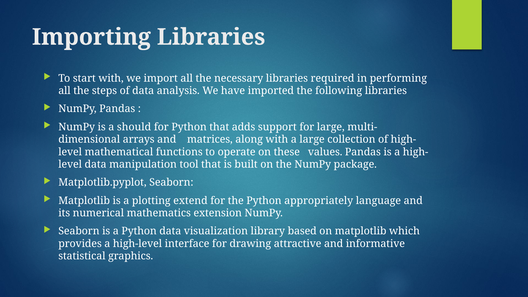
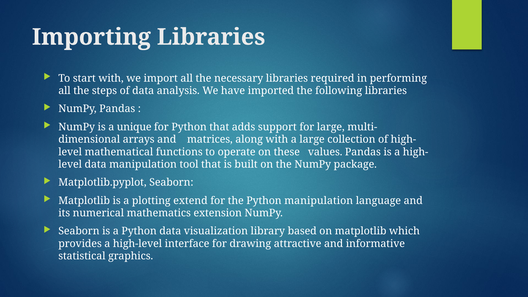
should: should -> unique (134, 127)
Python appropriately: appropriately -> manipulation (319, 201)
